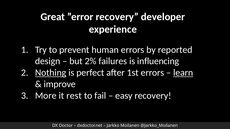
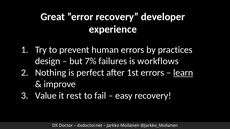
reported: reported -> practices (175, 50)
2%: 2% -> 7% (91, 61)
influencing: influencing -> workflows (158, 61)
Nothing underline: present -> none (51, 73)
More: More -> Value (46, 96)
